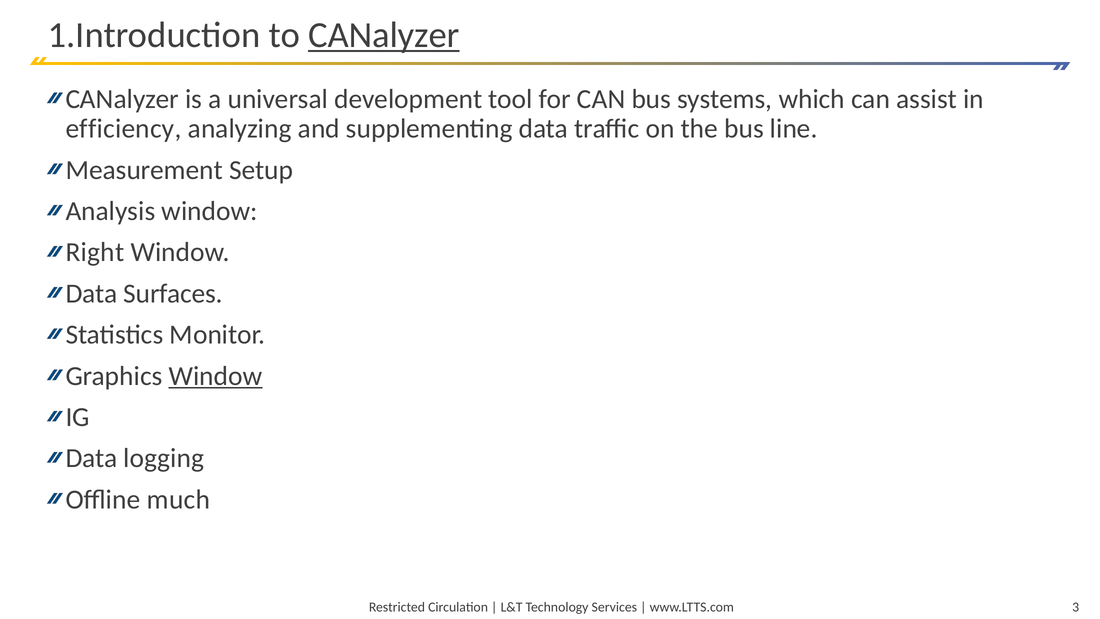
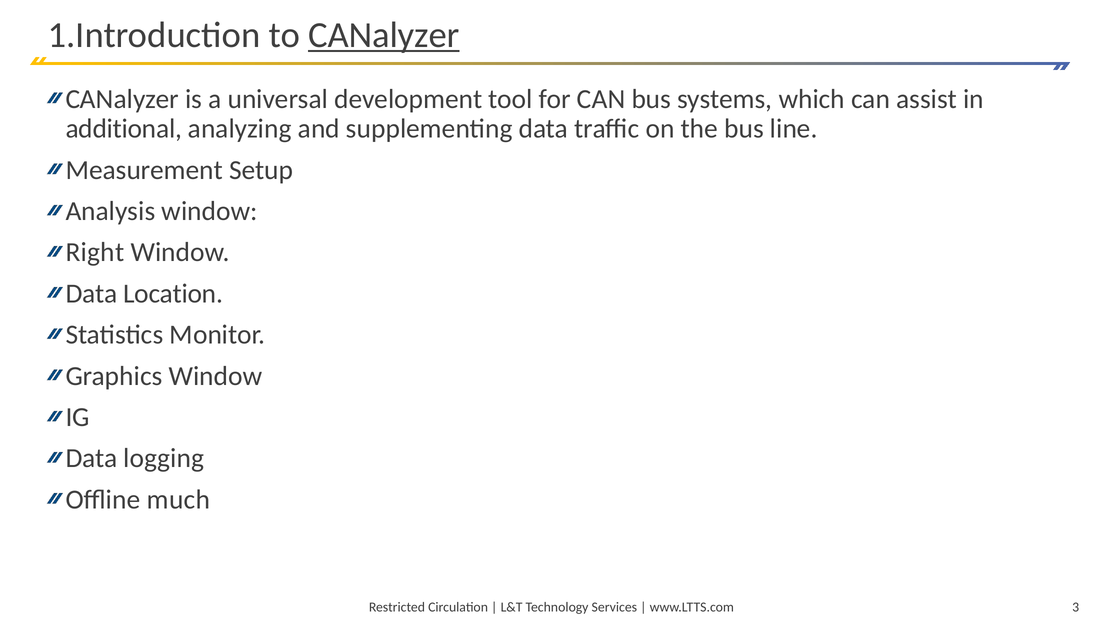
efficiency: efficiency -> additional (124, 129)
Surfaces: Surfaces -> Location (173, 293)
Window underline: present -> none (215, 376)
